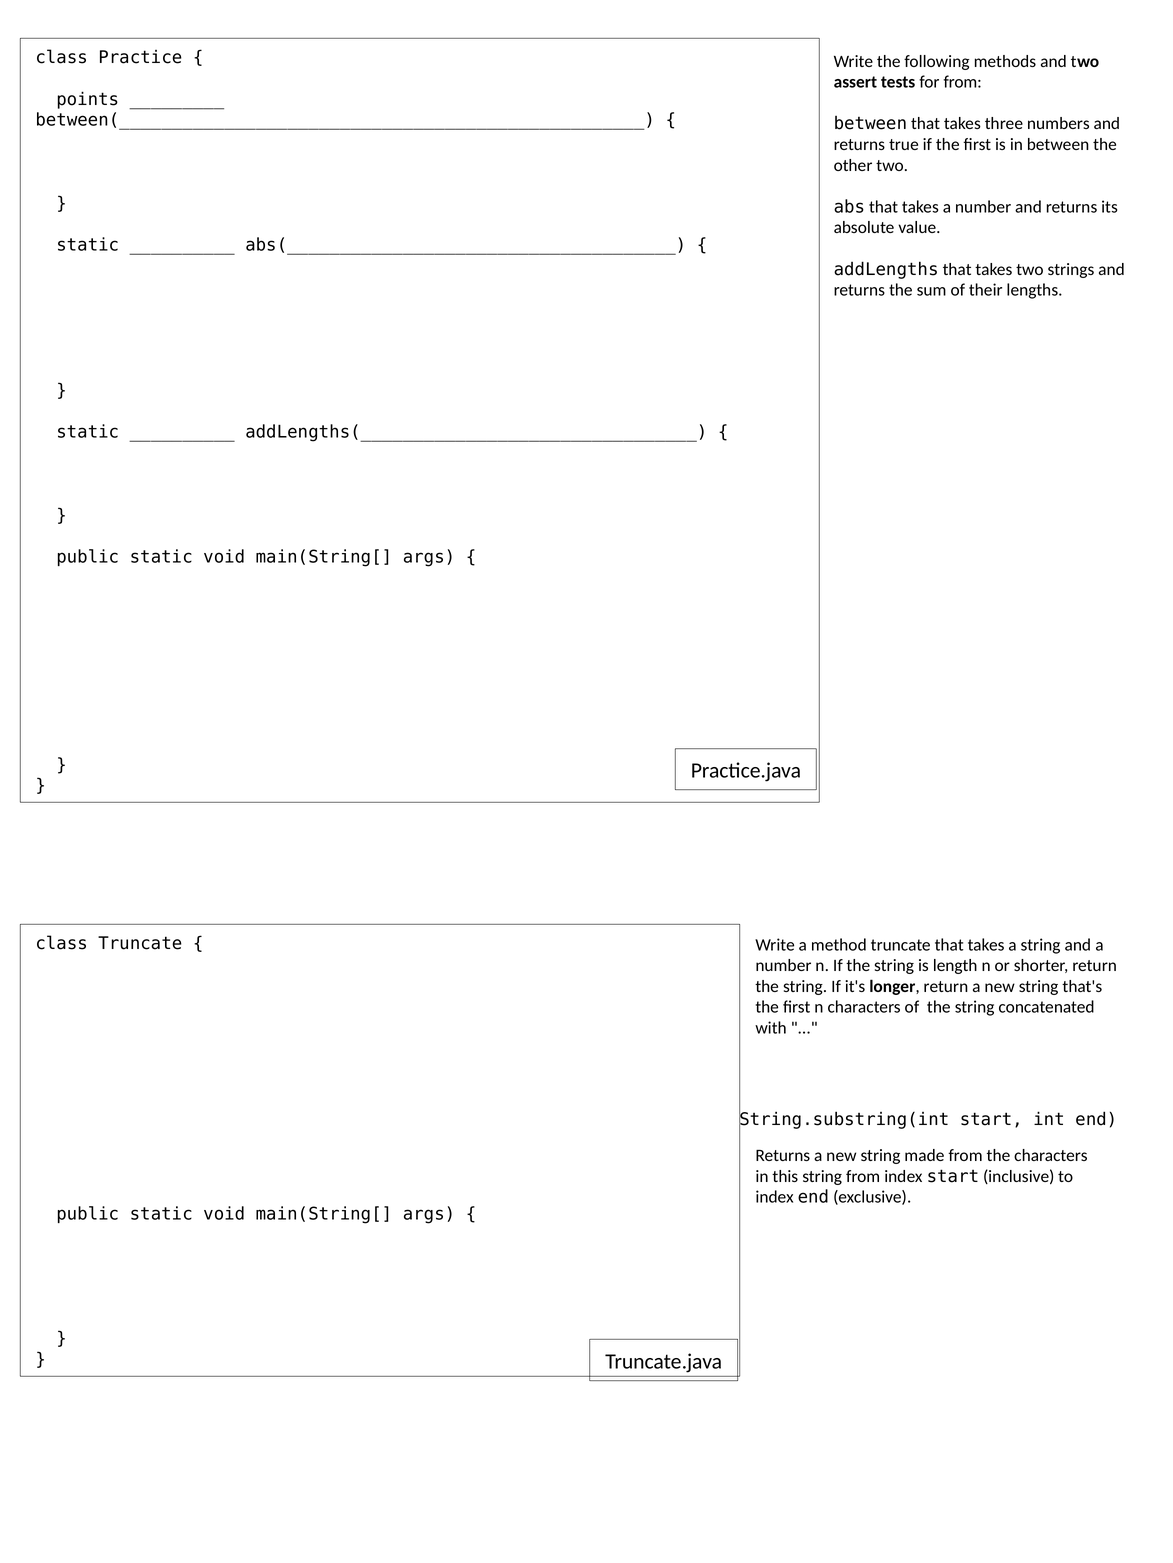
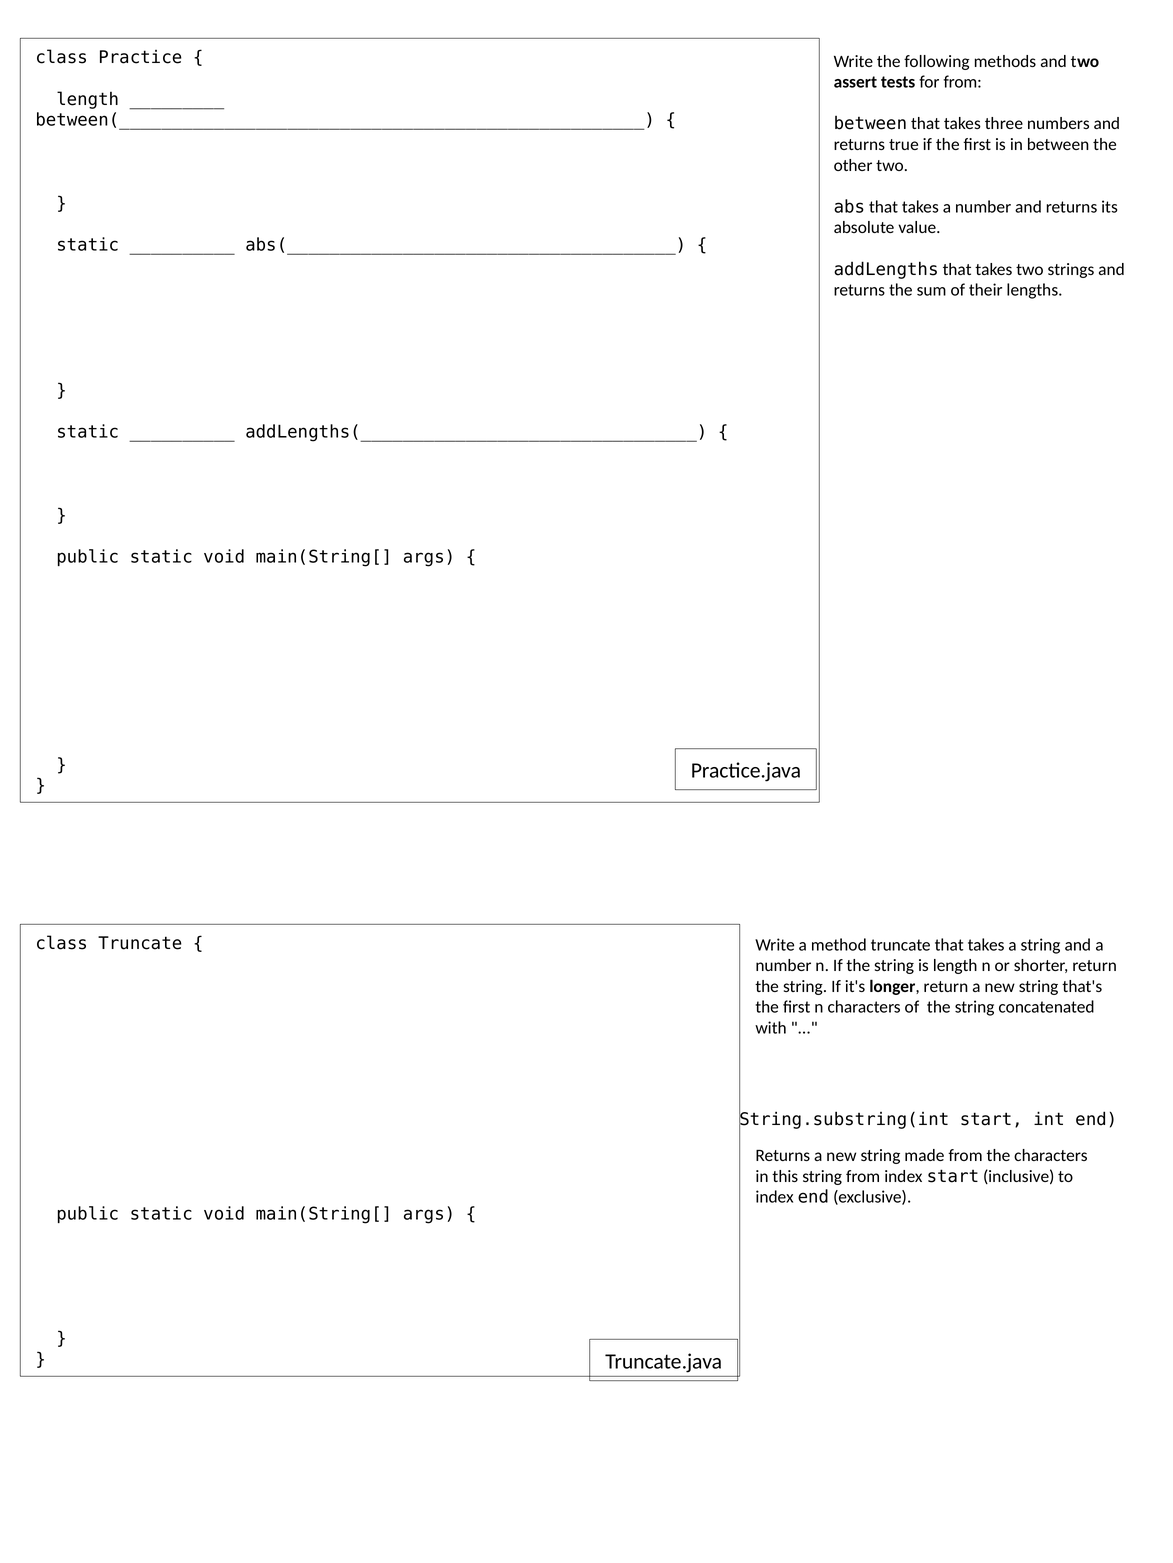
points: points -> length (88, 99)
